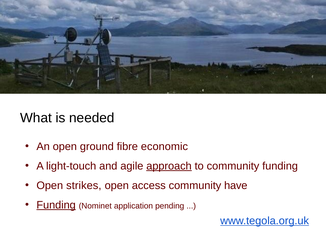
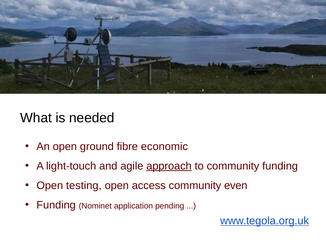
strikes: strikes -> testing (84, 186)
have: have -> even (236, 186)
Funding underline: present -> none (56, 205)
